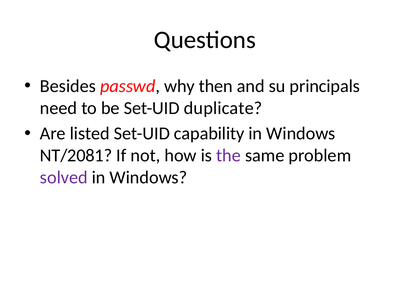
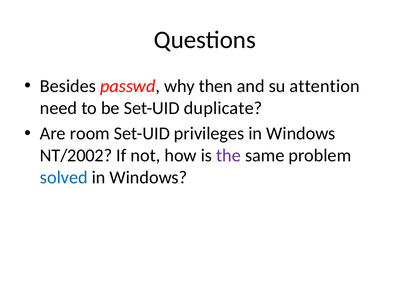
principals: principals -> attention (325, 86)
listed: listed -> room (90, 133)
capability: capability -> privileges (209, 133)
NT/2081: NT/2081 -> NT/2002 (76, 155)
solved colour: purple -> blue (64, 177)
